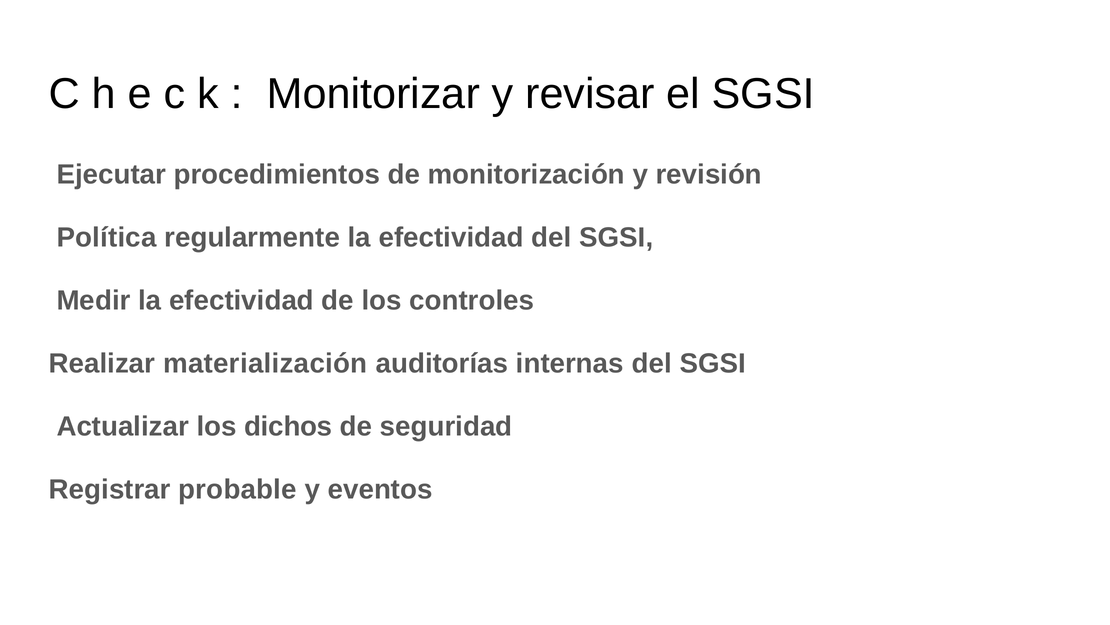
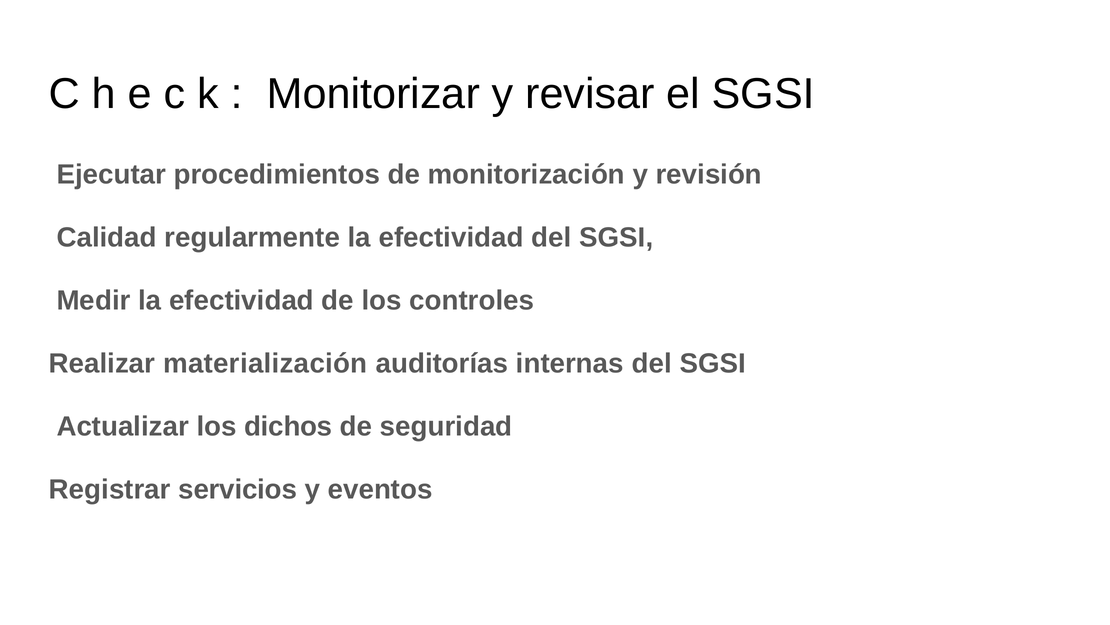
Política: Política -> Calidad (107, 237)
probable: probable -> servicios (238, 489)
